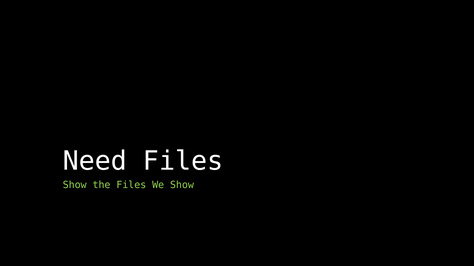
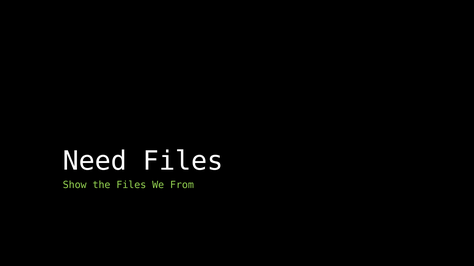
We Show: Show -> From (182, 185)
